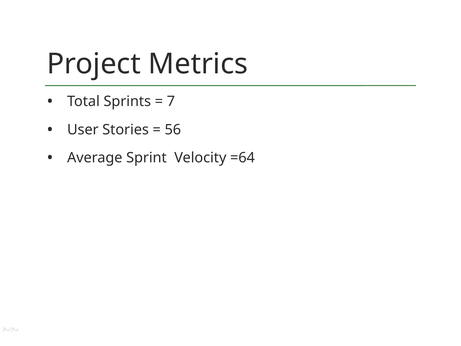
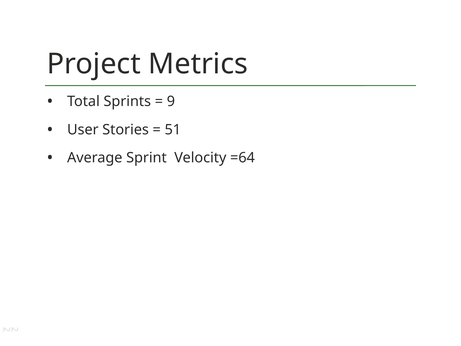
7: 7 -> 9 (171, 101)
56: 56 -> 51 (173, 130)
